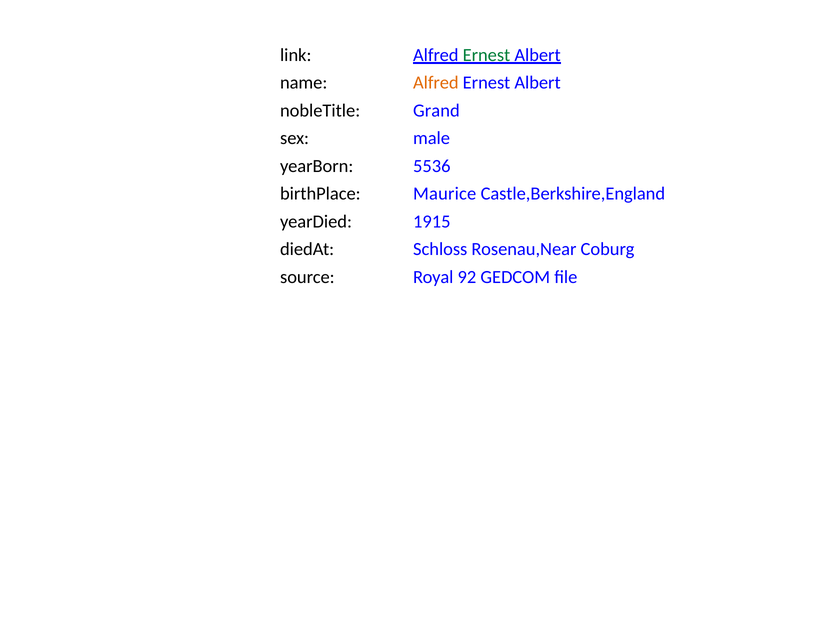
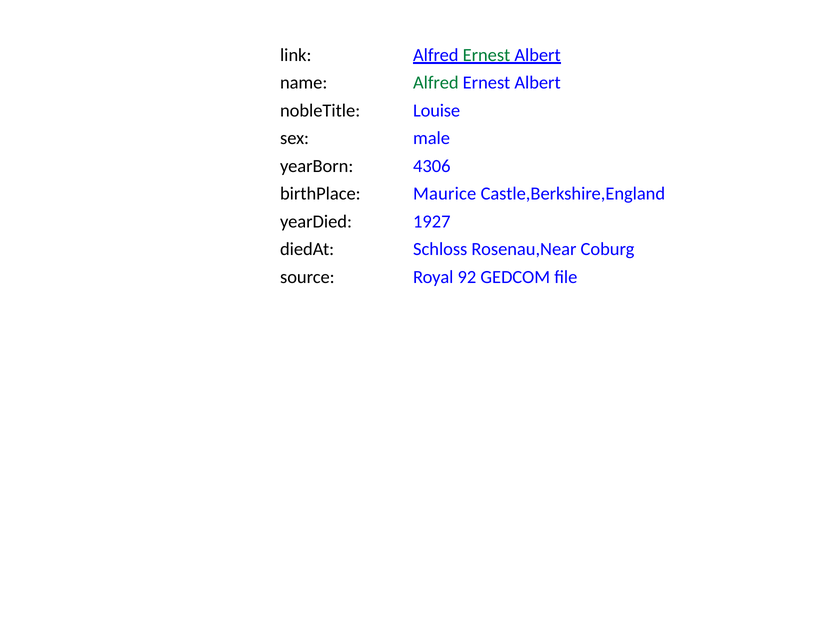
Alfred colour: orange -> green (436, 83)
Grand: Grand -> Louise (437, 110)
5536: 5536 -> 4306 (432, 166)
1915: 1915 -> 1927 (432, 222)
